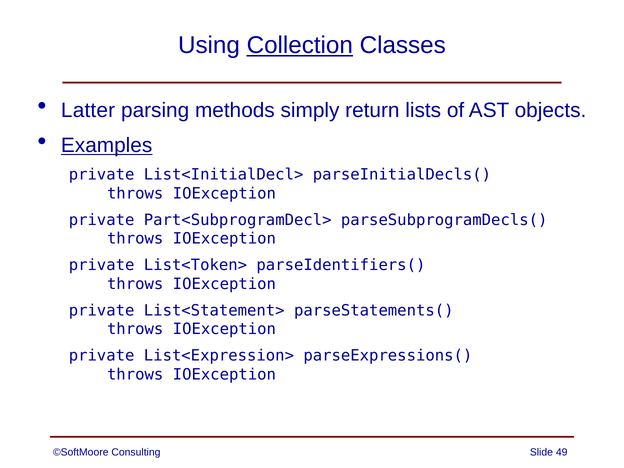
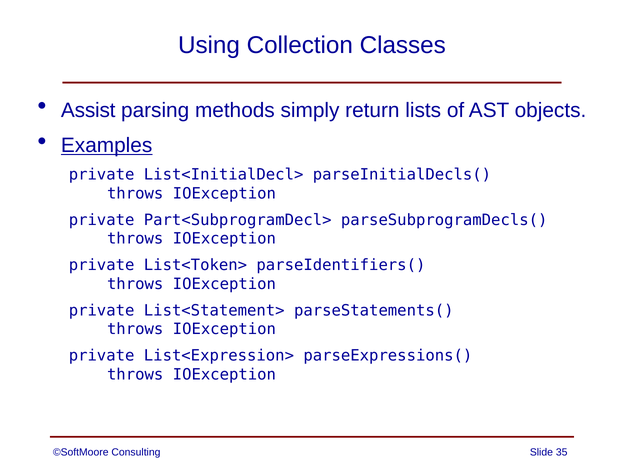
Collection underline: present -> none (300, 45)
Latter: Latter -> Assist (88, 110)
49: 49 -> 35 (562, 452)
